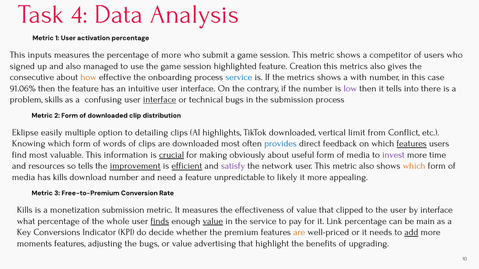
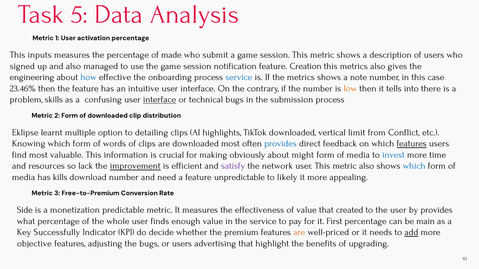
4: 4 -> 5 (80, 14)
of more: more -> made (171, 55)
competitor: competitor -> description (391, 55)
highlighted: highlighted -> notification (235, 66)
consecutive: consecutive -> engineering (32, 77)
how colour: orange -> blue (88, 77)
with: with -> note (359, 77)
91.06%: 91.06% -> 23.46% (23, 89)
low colour: purple -> orange (350, 89)
easily: easily -> learnt (52, 133)
crucial underline: present -> none (172, 155)
useful: useful -> might (303, 155)
invest colour: purple -> blue (393, 155)
so tells: tells -> lack (86, 166)
efficient underline: present -> none (187, 166)
which colour: orange -> blue (414, 166)
Kills: Kills -> Side (25, 210)
monetization submission: submission -> predictable (123, 210)
clipped: clipped -> created (350, 210)
by interface: interface -> provides (437, 210)
finds underline: present -> none (160, 221)
value underline: present -> none (213, 221)
Link: Link -> First (334, 221)
Conversions: Conversions -> Successfully (57, 233)
moments: moments -> objective (34, 244)
or value: value -> users (182, 244)
